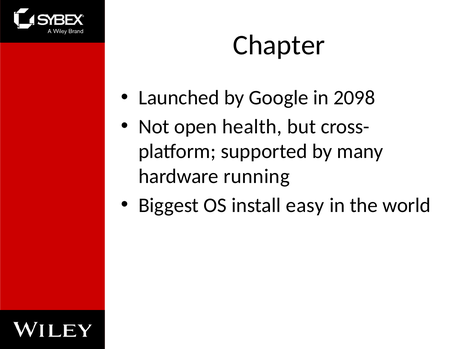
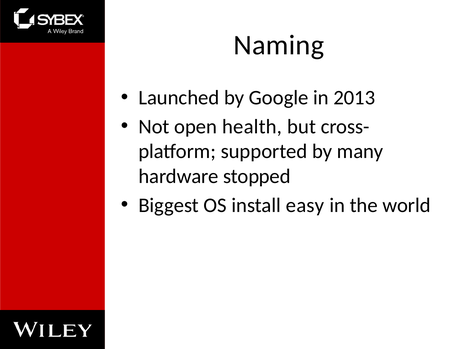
Chapter: Chapter -> Naming (279, 45)
2098: 2098 -> 2013 (354, 98)
running: running -> stopped (257, 176)
